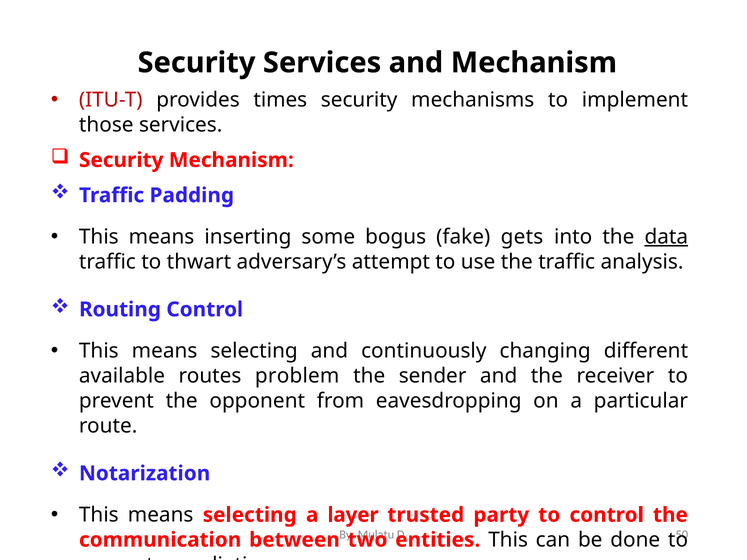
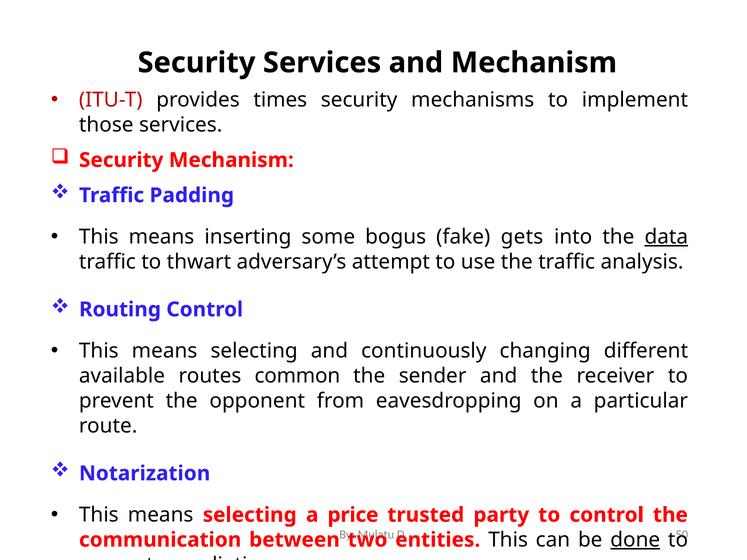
problem: problem -> common (297, 376)
layer: layer -> price (353, 515)
done underline: none -> present (635, 540)
